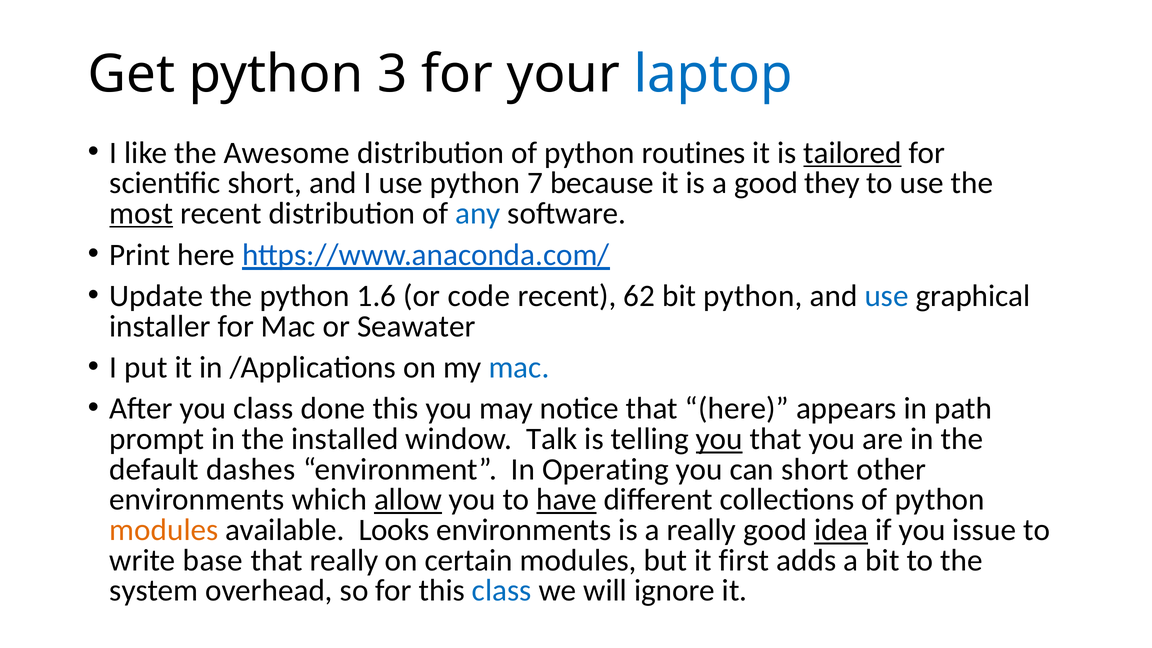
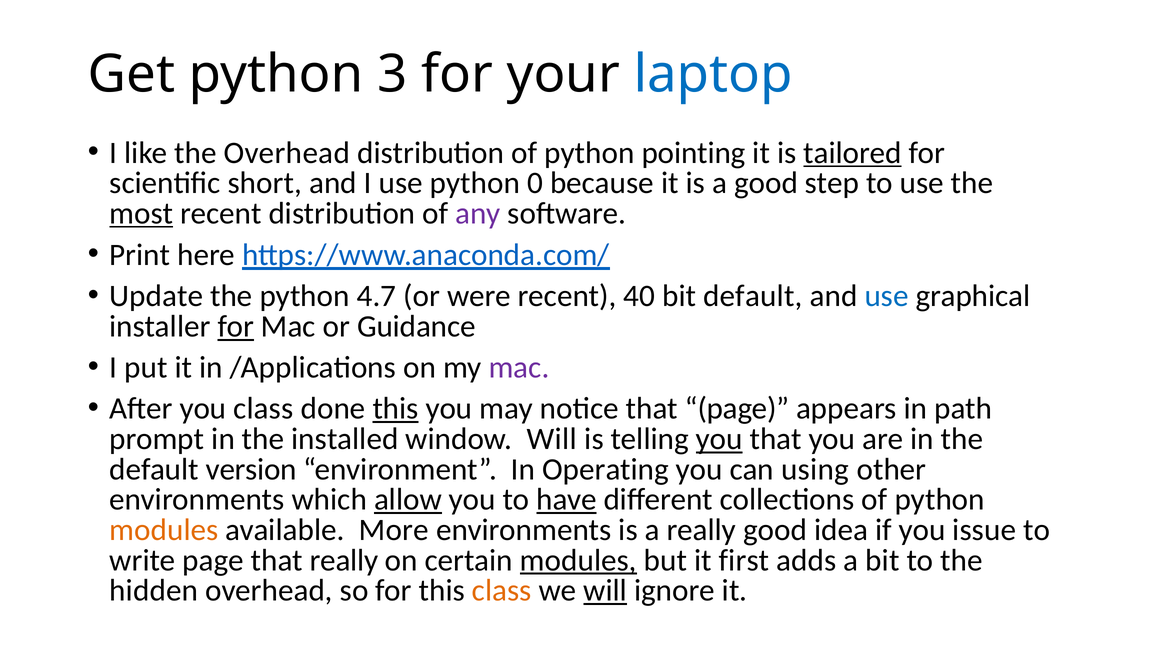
the Awesome: Awesome -> Overhead (287, 153)
routines: routines -> pointing (694, 153)
7: 7 -> 0 (535, 183)
they: they -> step (832, 183)
any colour: blue -> purple (478, 213)
1.6: 1.6 -> 4.7 (376, 296)
code: code -> were (479, 296)
62: 62 -> 40 (639, 296)
bit python: python -> default (753, 296)
for underline: none -> present (236, 326)
Seawater: Seawater -> Guidance (416, 326)
mac colour: blue -> purple (519, 368)
this underline: none -> present (396, 409)
that here: here -> page (737, 409)
window Talk: Talk -> Will (552, 439)
dashes: dashes -> version (251, 469)
can short: short -> using (815, 469)
Looks: Looks -> More (394, 530)
idea underline: present -> none (841, 530)
write base: base -> page (213, 560)
modules underline: none -> present (578, 560)
system: system -> hidden (154, 591)
class colour: blue -> orange (502, 591)
will underline: none -> present (605, 591)
